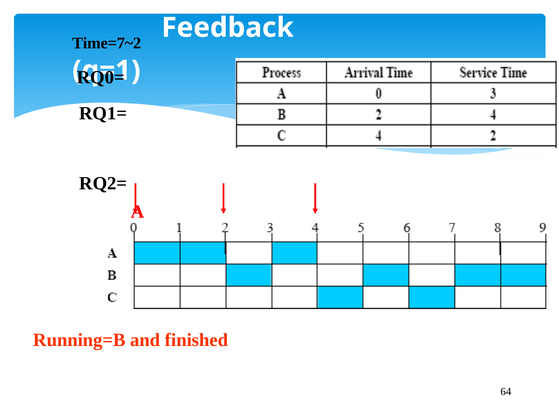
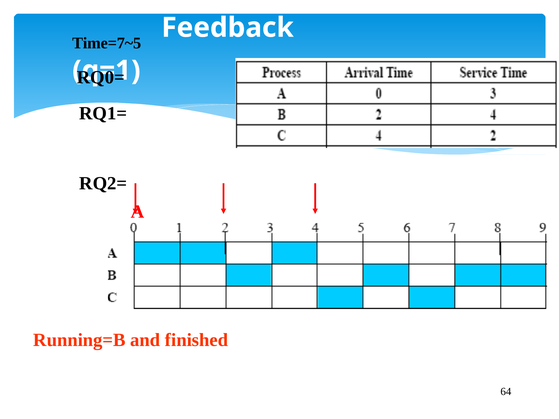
Time=7~2: Time=7~2 -> Time=7~5 (107, 43)
